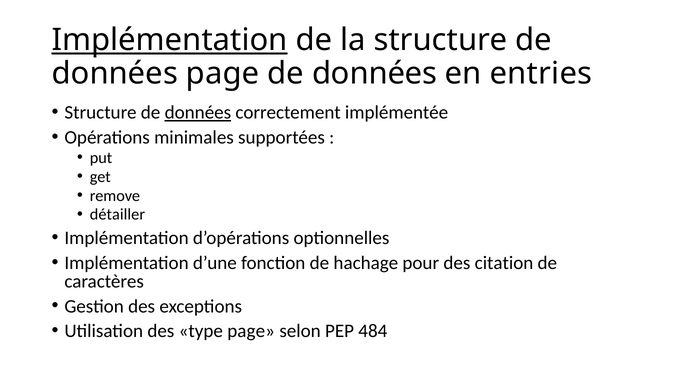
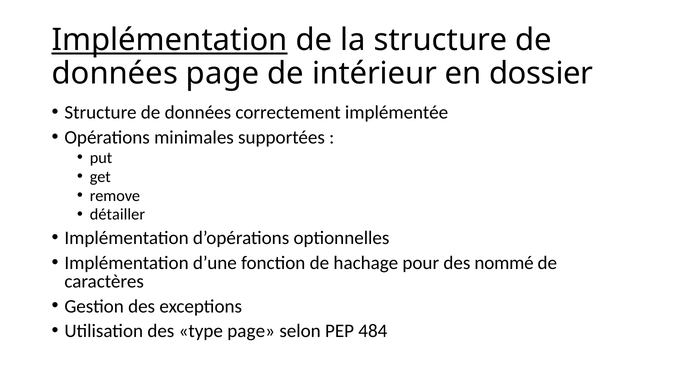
données: données -> intérieur (375, 74)
entries: entries -> dossier (541, 74)
données underline: present -> none (198, 113)
citation: citation -> nommé (504, 263)
